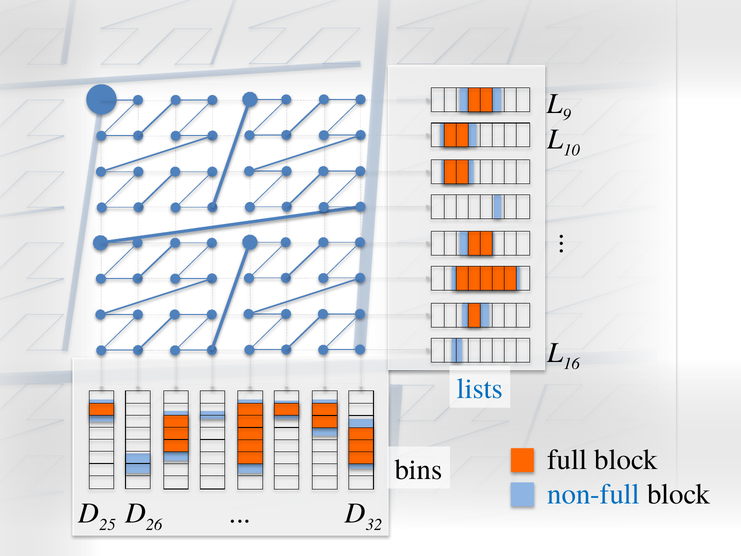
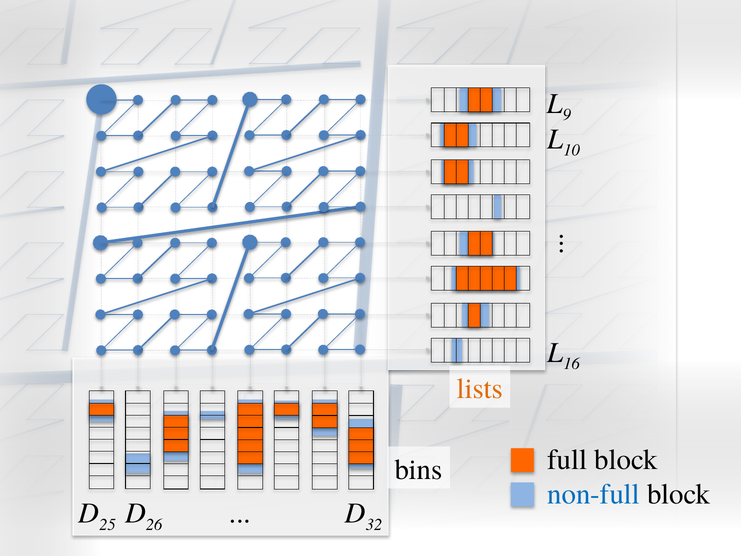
lists colour: blue -> orange (480, 389)
